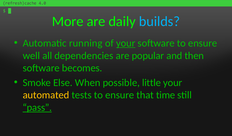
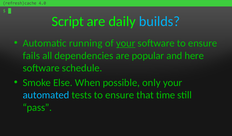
More: More -> Script (68, 21)
well: well -> fails (31, 56)
then: then -> here (194, 56)
becomes: becomes -> schedule (82, 68)
little: little -> only (151, 83)
automated colour: yellow -> light blue (46, 95)
pass underline: present -> none (37, 108)
